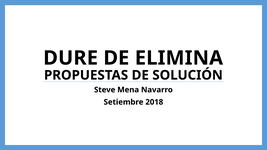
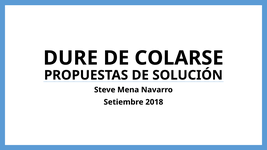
ELIMINA: ELIMINA -> COLARSE (179, 58)
